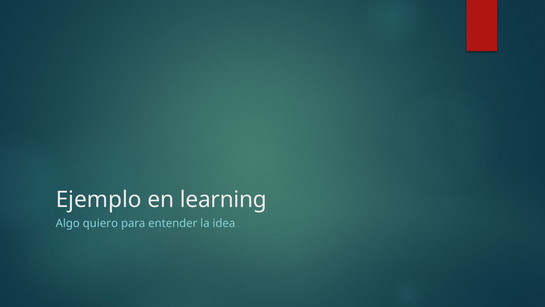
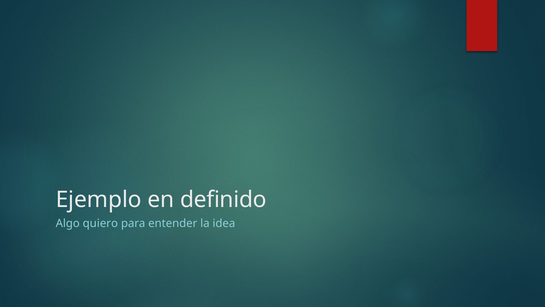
learning: learning -> definido (223, 199)
